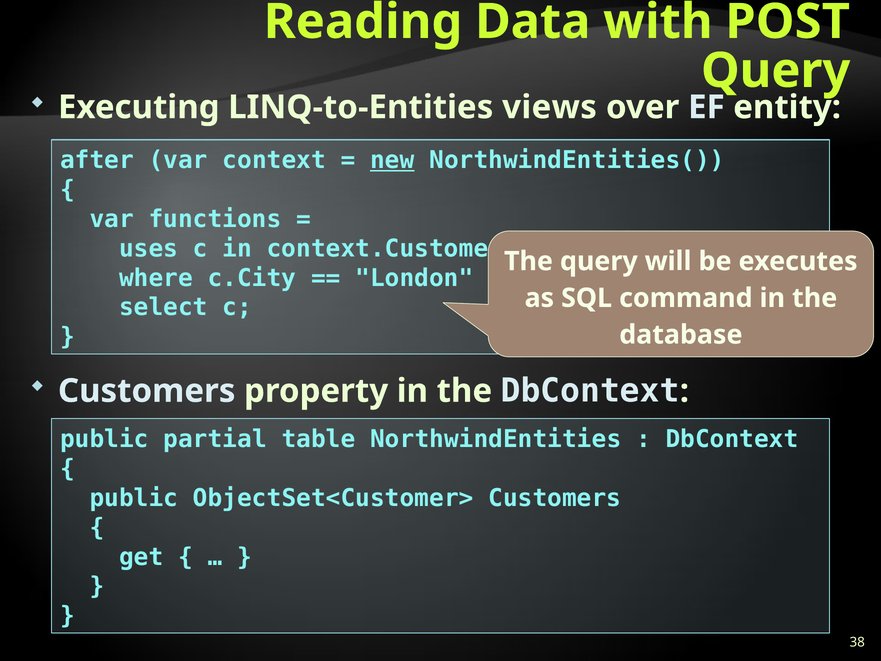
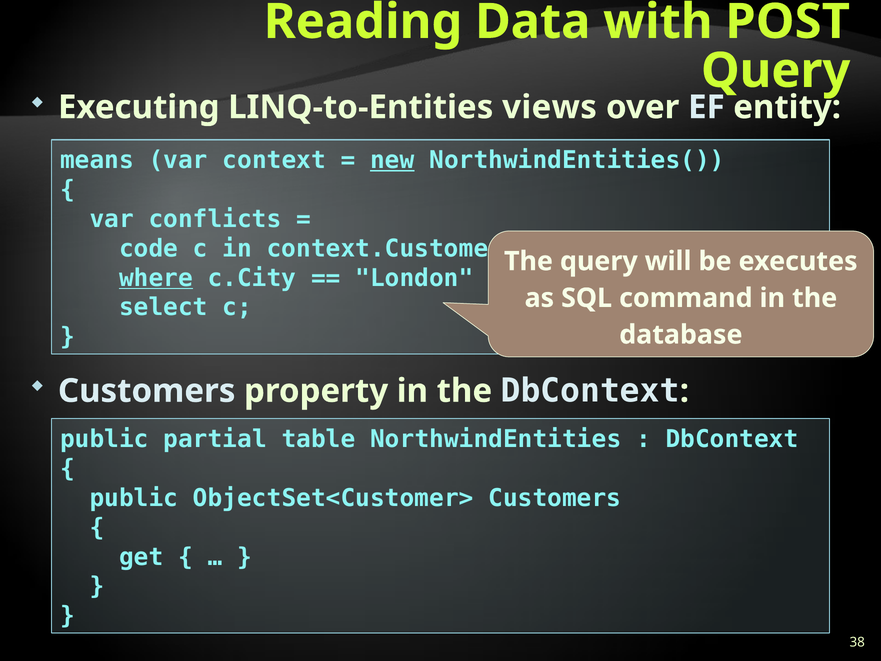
after: after -> means (97, 160)
functions: functions -> conflicts (215, 219)
uses: uses -> code (149, 248)
where underline: none -> present (156, 278)
